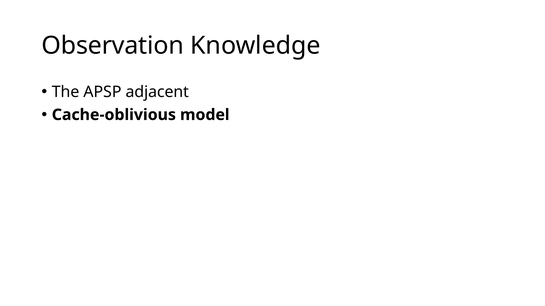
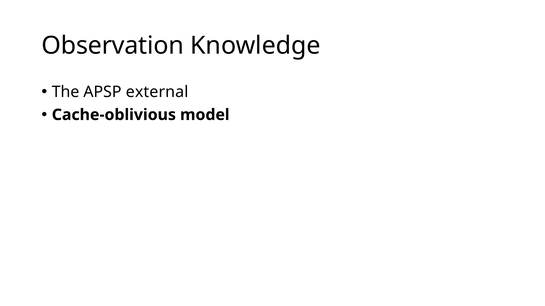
adjacent: adjacent -> external (157, 92)
